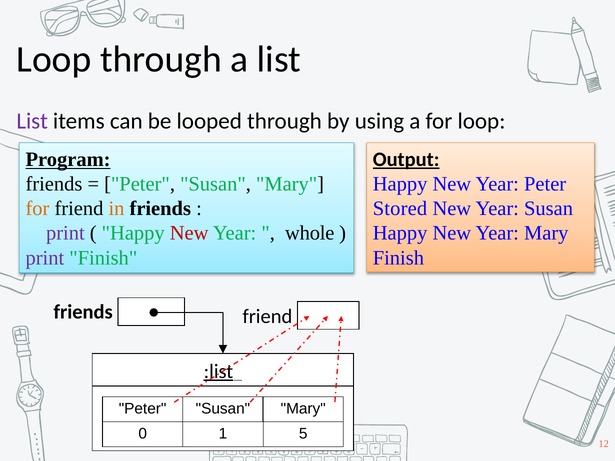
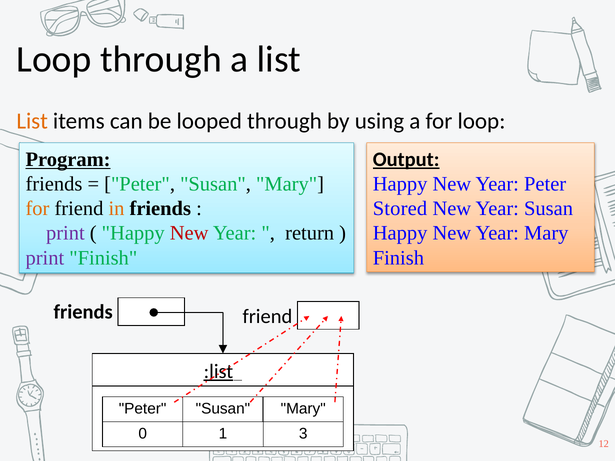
List colour: purple -> orange (32, 121)
whole: whole -> return (310, 233)
5: 5 -> 3 (303, 434)
